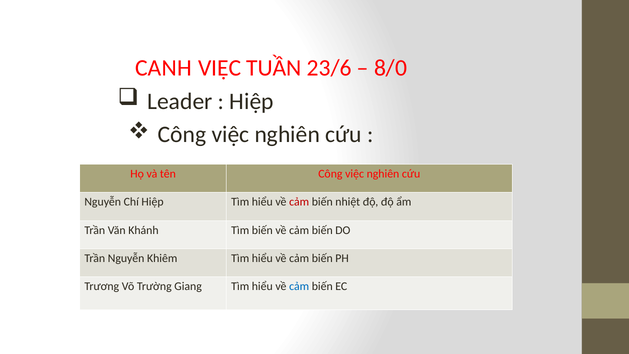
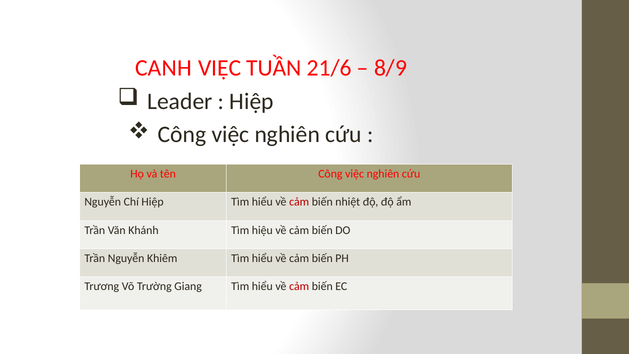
23/6: 23/6 -> 21/6 (329, 68)
8/0: 8/0 -> 8/9 (390, 68)
Tìm biến: biến -> hiệu (262, 230)
cảm colour: blue -> red (299, 286)
